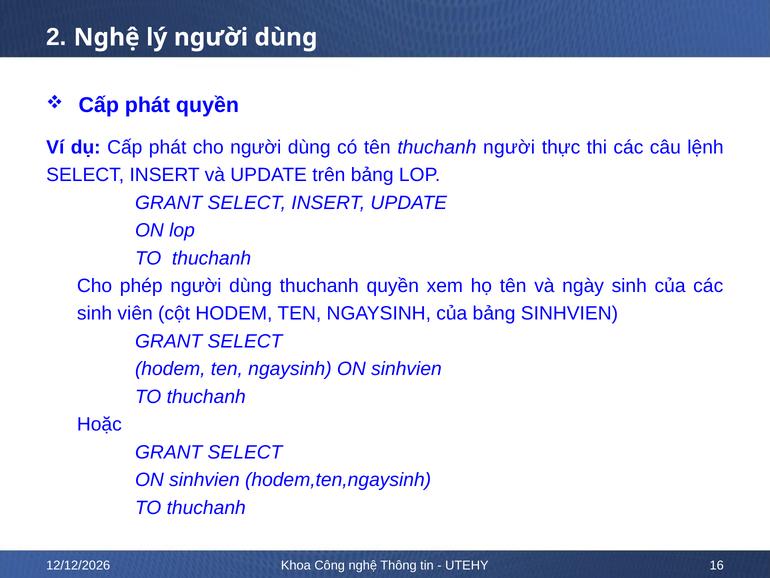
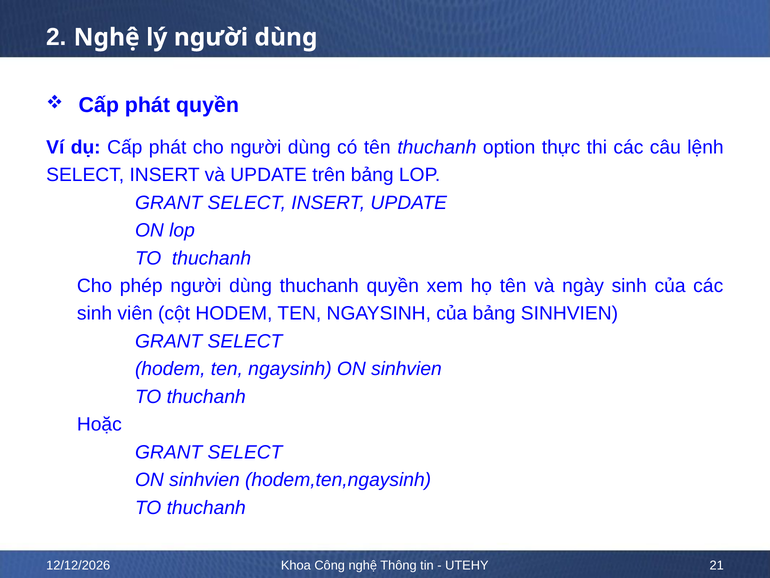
thuchanh người: người -> option (509, 147)
16: 16 -> 21 (717, 565)
